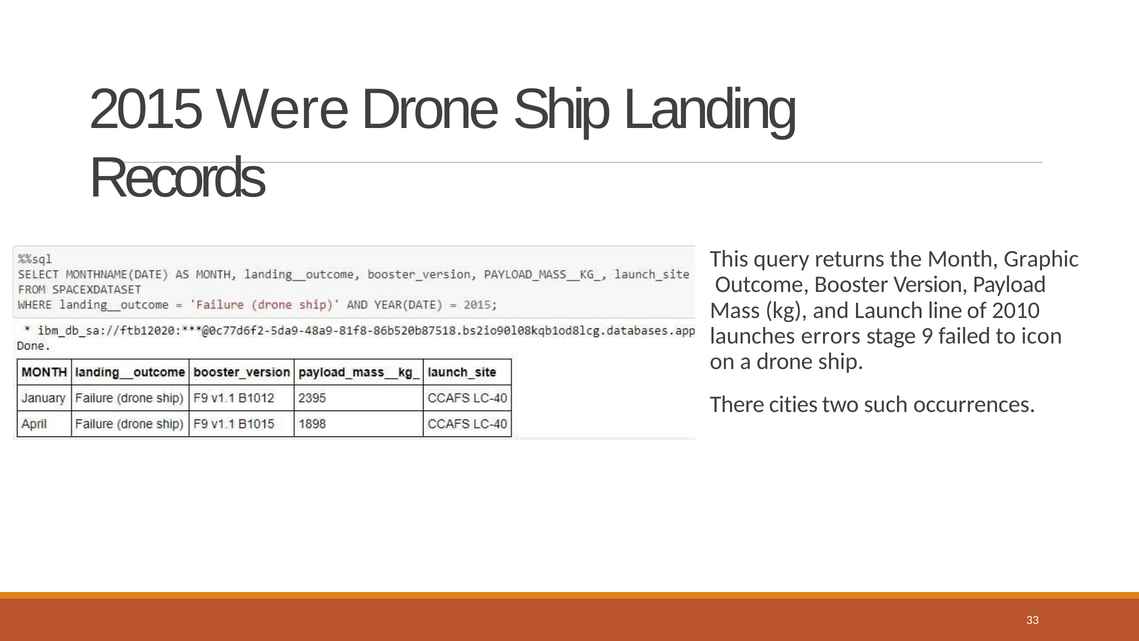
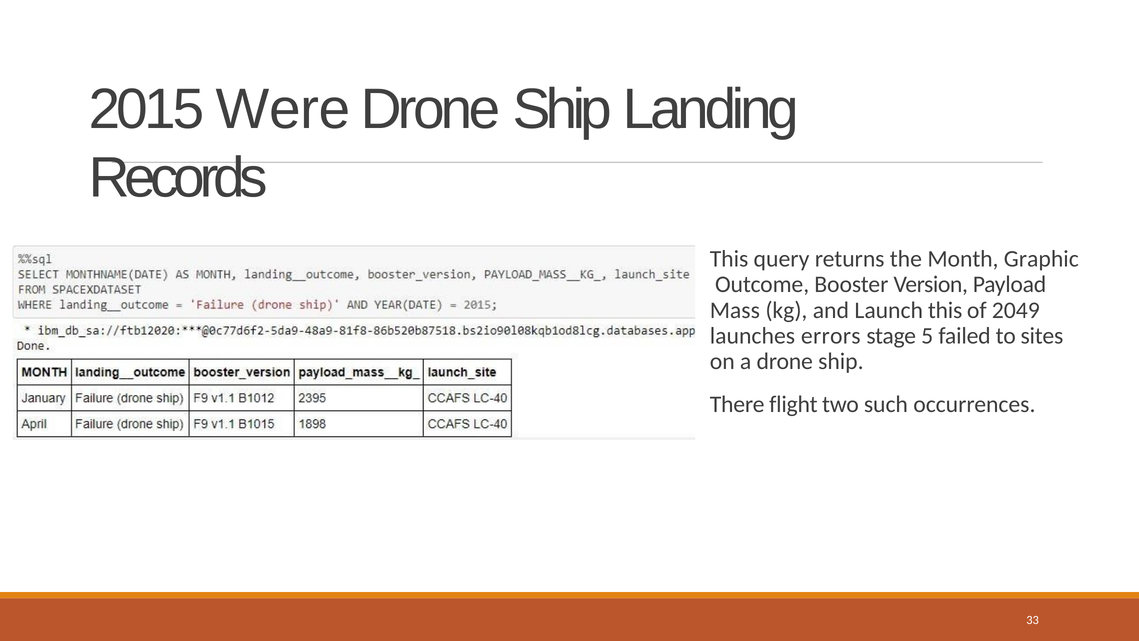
Launch line: line -> this (945, 310)
2010: 2010 -> 2049 (1016, 310)
9: 9 -> 5 (927, 336)
icon: icon -> sites (1042, 336)
cities: cities -> flight (793, 404)
